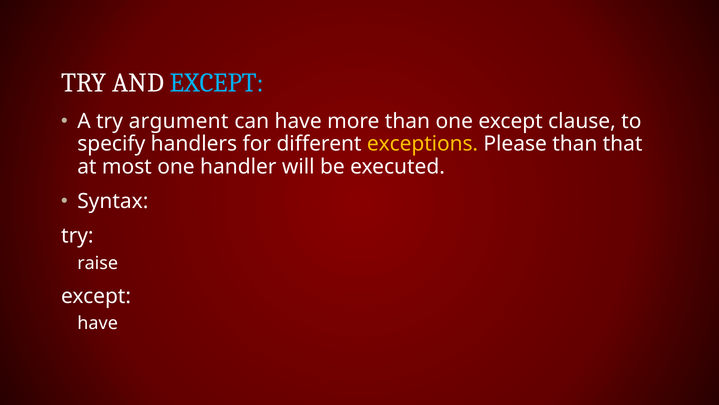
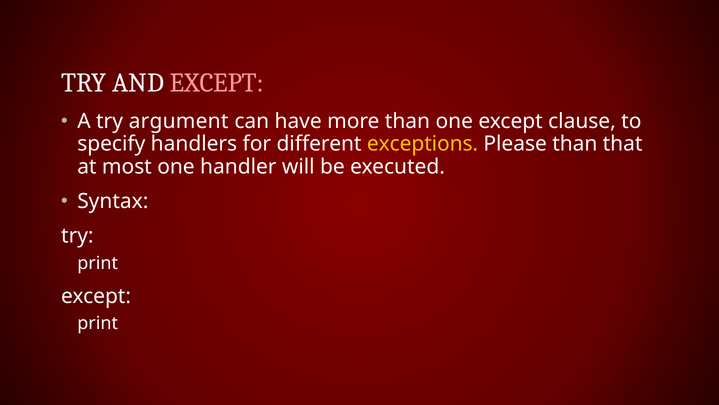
EXCEPT colour: light blue -> pink (217, 83)
raise: raise -> print (98, 263)
have: have -> print (98, 323)
